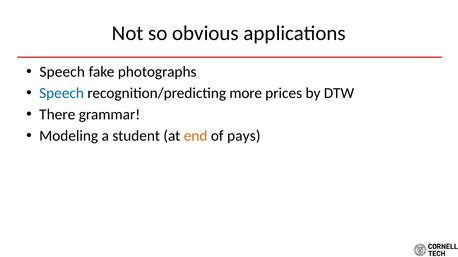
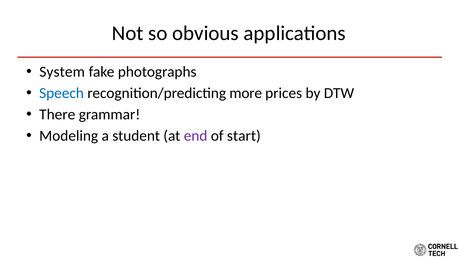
Speech: Speech -> System (62, 72)
end colour: orange -> purple (196, 136)
pays: pays -> start (244, 136)
